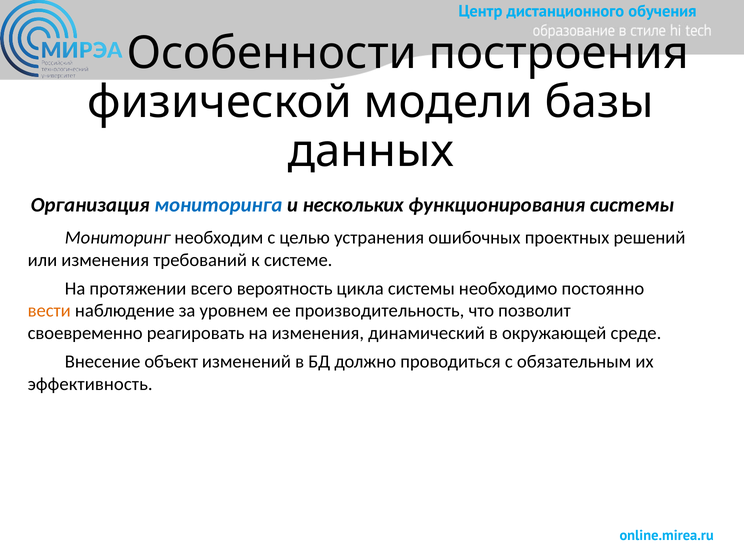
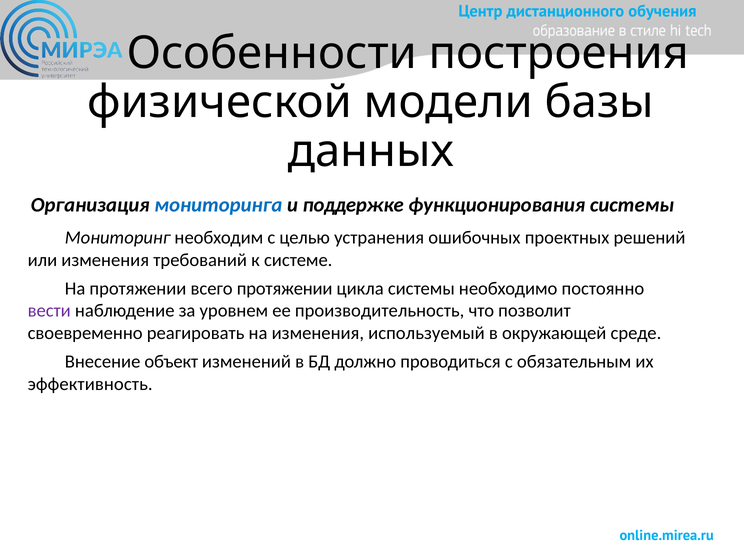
нескольких: нескольких -> поддержке (353, 205)
всего вероятность: вероятность -> протяжении (285, 288)
вести colour: orange -> purple (49, 311)
динамический: динамический -> используемый (426, 333)
